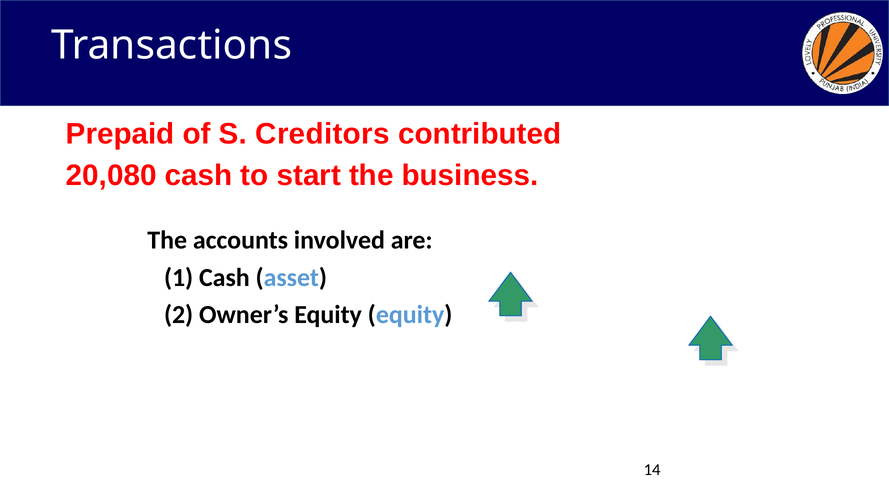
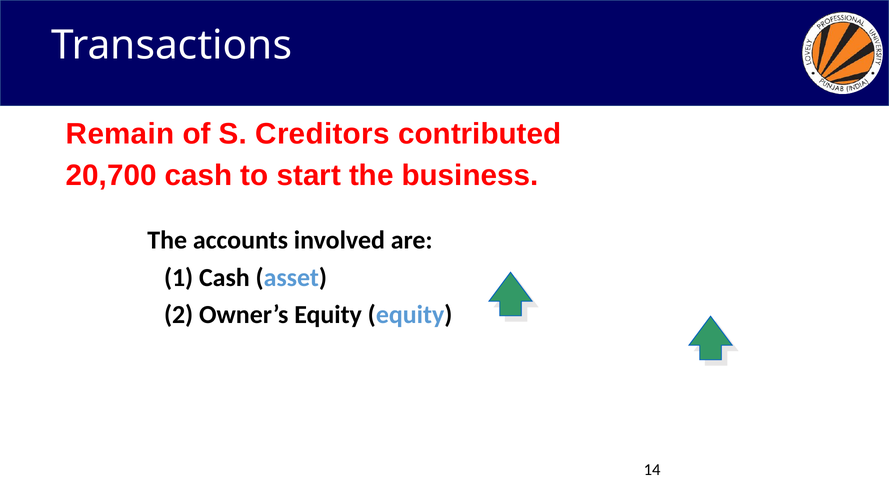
Prepaid: Prepaid -> Remain (120, 134)
20,080: 20,080 -> 20,700 (111, 176)
